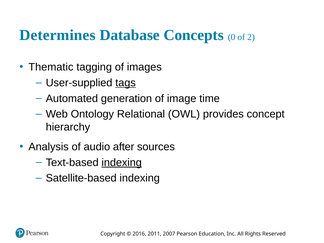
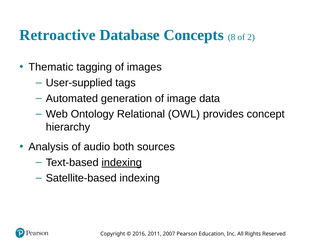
Determines: Determines -> Retroactive (58, 35)
0: 0 -> 8 (232, 37)
tags underline: present -> none (126, 83)
time: time -> data (210, 99)
after: after -> both (124, 147)
